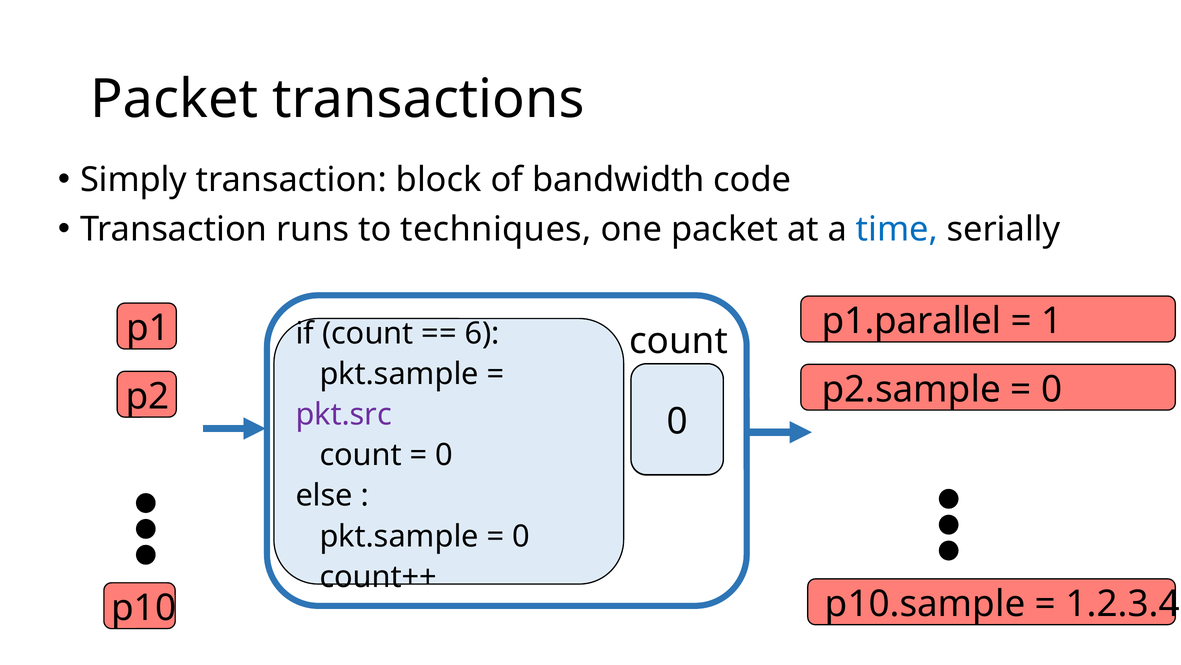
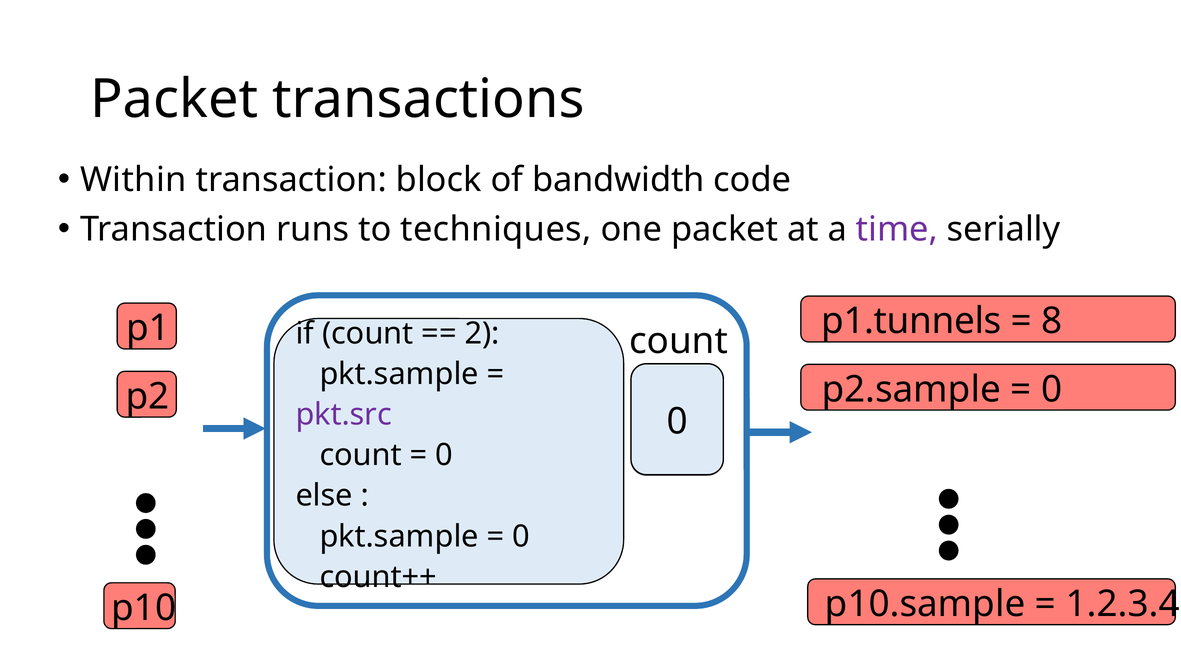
Simply: Simply -> Within (133, 179)
time colour: blue -> purple (897, 229)
p1.parallel: p1.parallel -> p1.tunnels (911, 321)
1: 1 -> 8 (1052, 321)
6: 6 -> 2 (482, 333)
